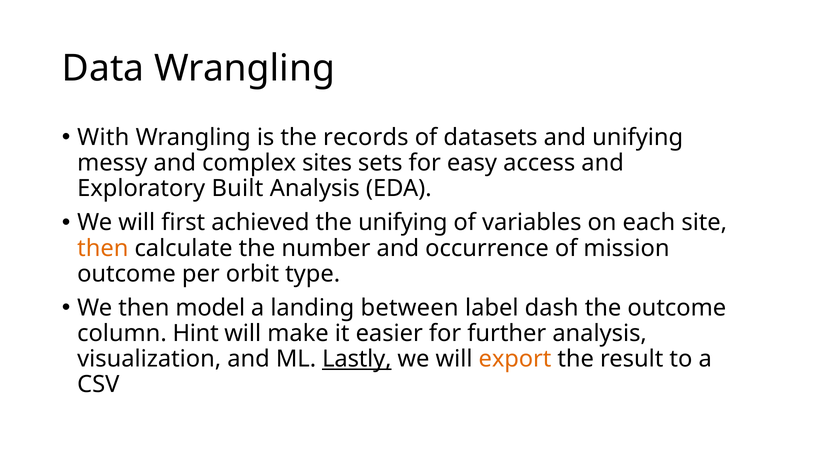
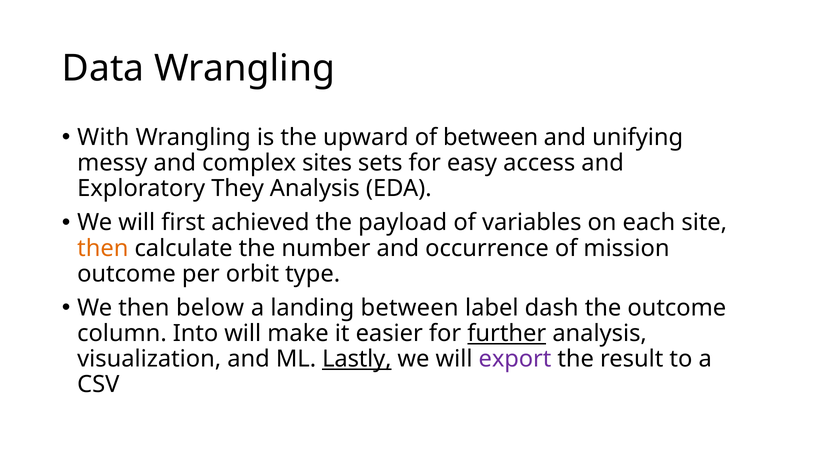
records: records -> upward (366, 137)
of datasets: datasets -> between (491, 137)
Built: Built -> They (238, 189)
the unifying: unifying -> payload (403, 223)
model: model -> below (210, 308)
Hint: Hint -> Into (196, 334)
further underline: none -> present (507, 334)
export colour: orange -> purple (515, 359)
